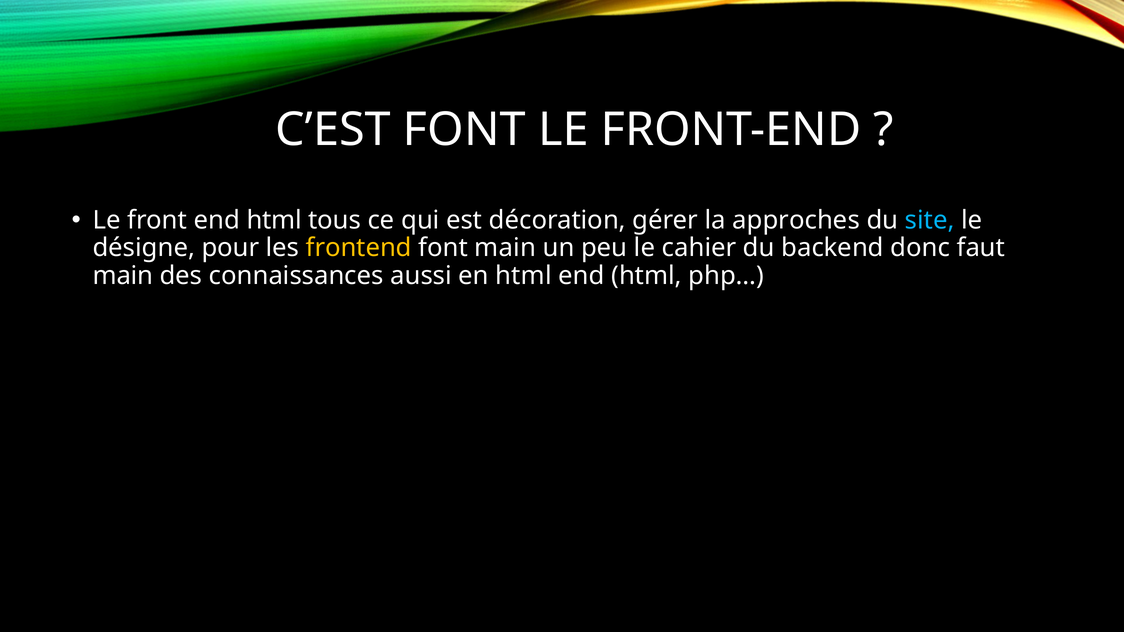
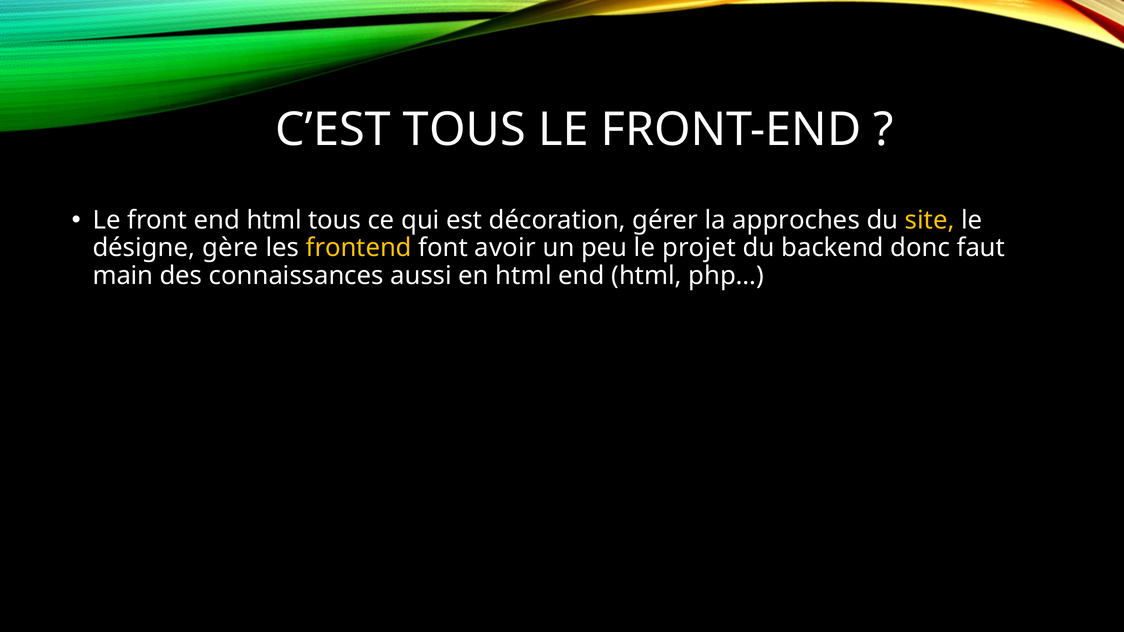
C’EST FONT: FONT -> TOUS (464, 130)
site colour: light blue -> yellow (930, 220)
pour: pour -> gère (230, 248)
font main: main -> avoir (505, 248)
cahier: cahier -> projet (699, 248)
